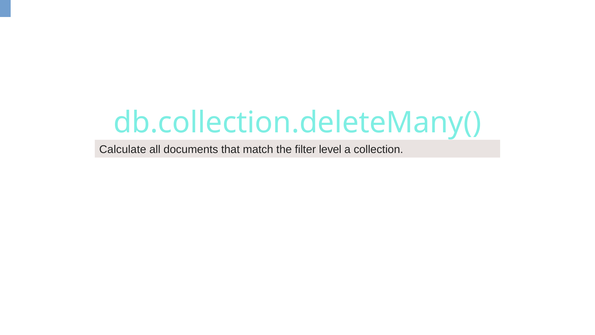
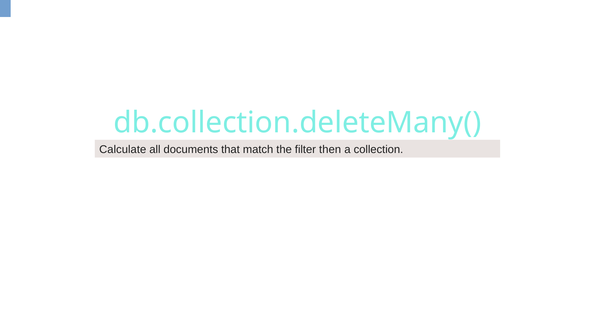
level: level -> then (330, 149)
